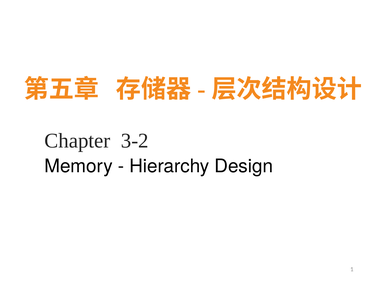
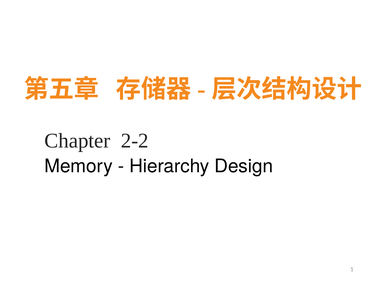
3-2: 3-2 -> 2-2 (135, 141)
